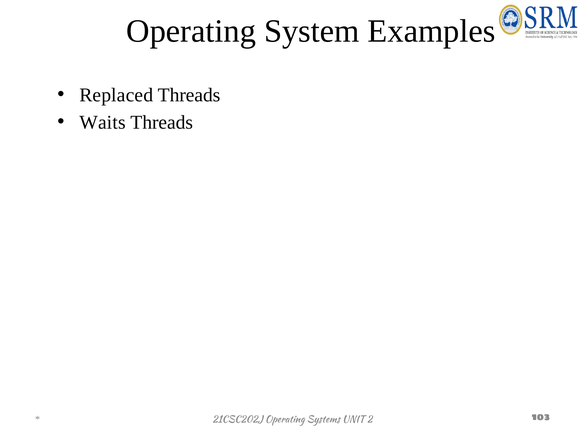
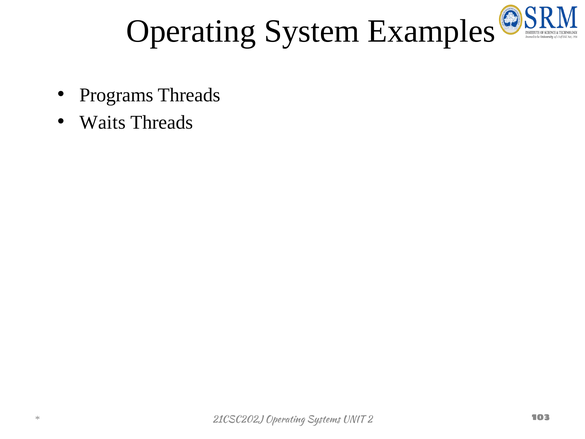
Replaced: Replaced -> Programs (116, 95)
